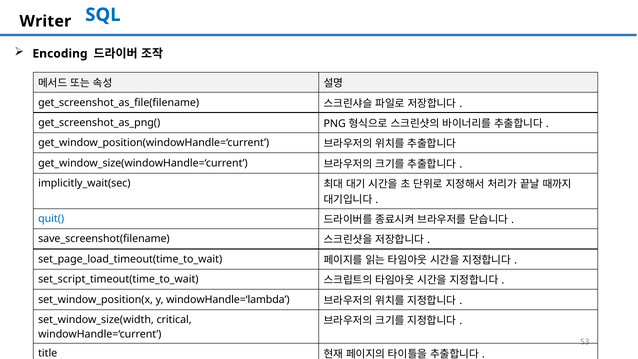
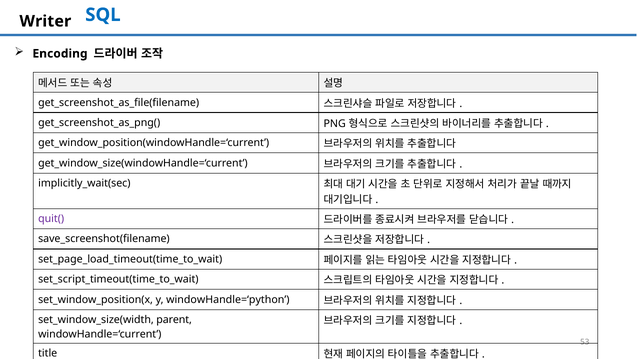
quit( colour: blue -> purple (51, 219)
windowHandle=‘lambda: windowHandle=‘lambda -> windowHandle=‘python (228, 299)
critical: critical -> parent (174, 320)
